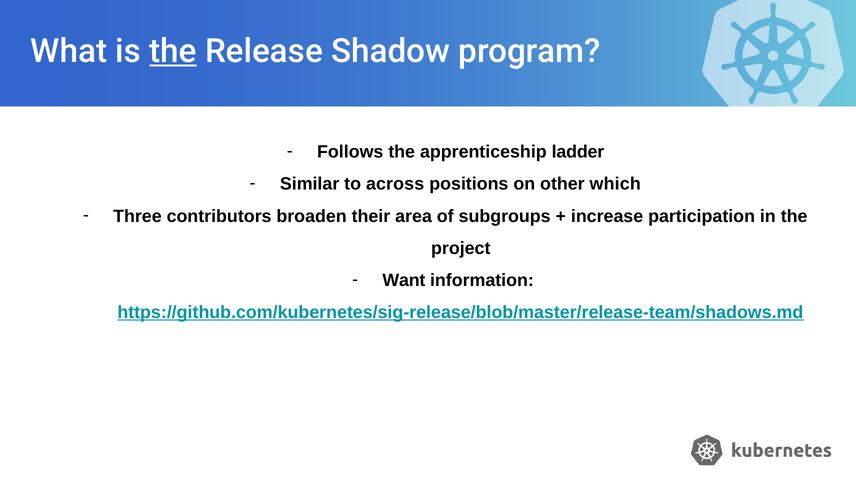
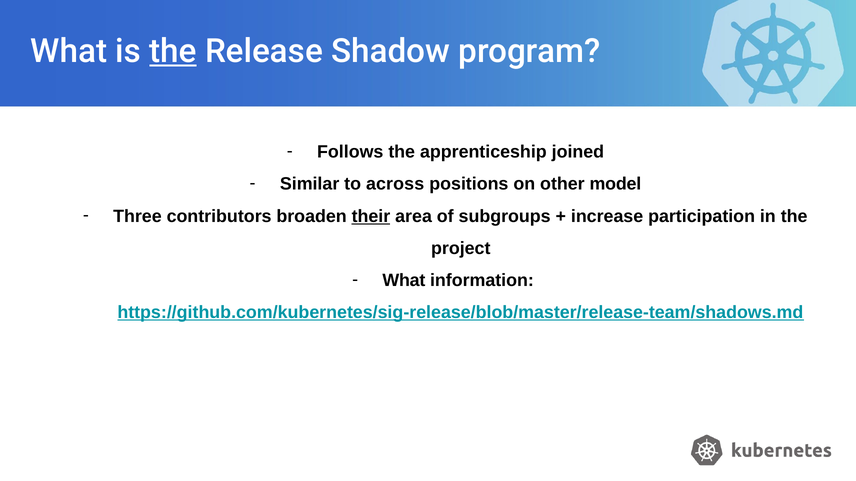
ladder: ladder -> joined (578, 152)
which: which -> model (615, 184)
their underline: none -> present (371, 216)
Want: Want -> What (404, 281)
